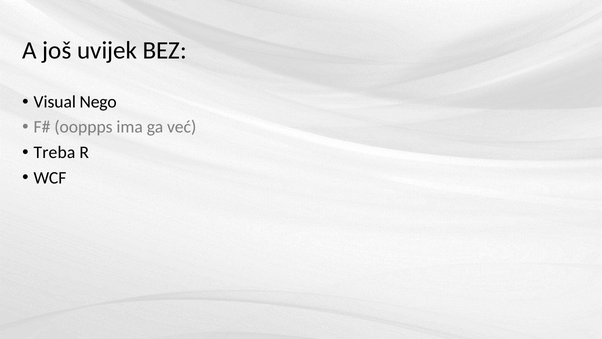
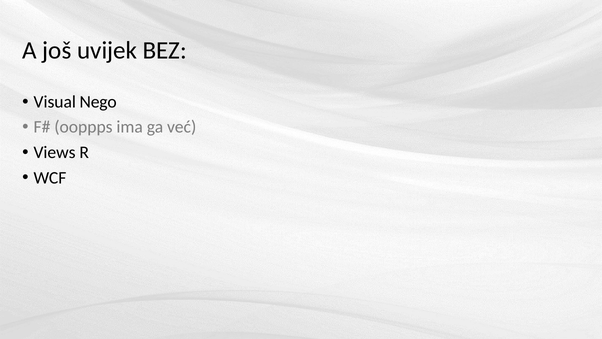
Treba: Treba -> Views (55, 152)
